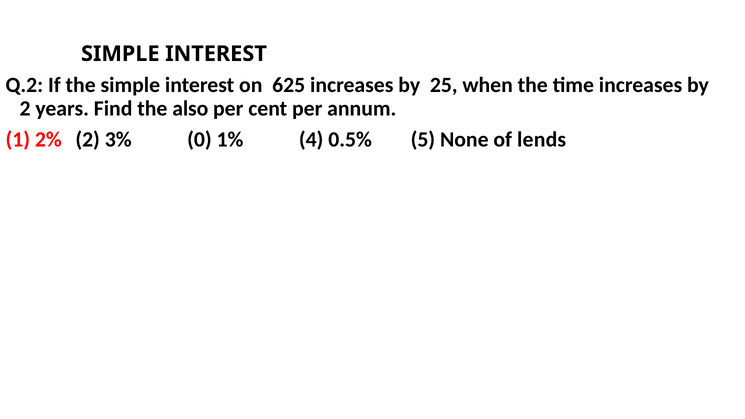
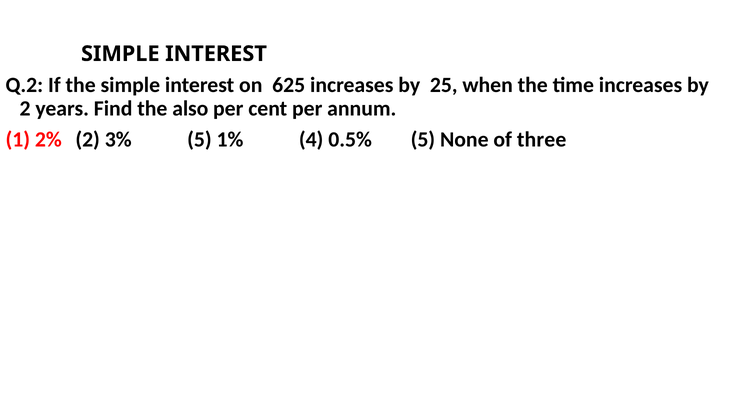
3% 0: 0 -> 5 (199, 140)
lends: lends -> three (542, 140)
